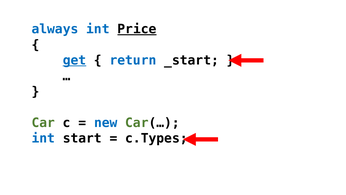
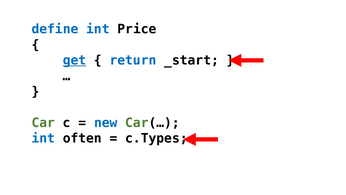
always: always -> define (55, 29)
Price underline: present -> none (137, 29)
start: start -> often (82, 138)
